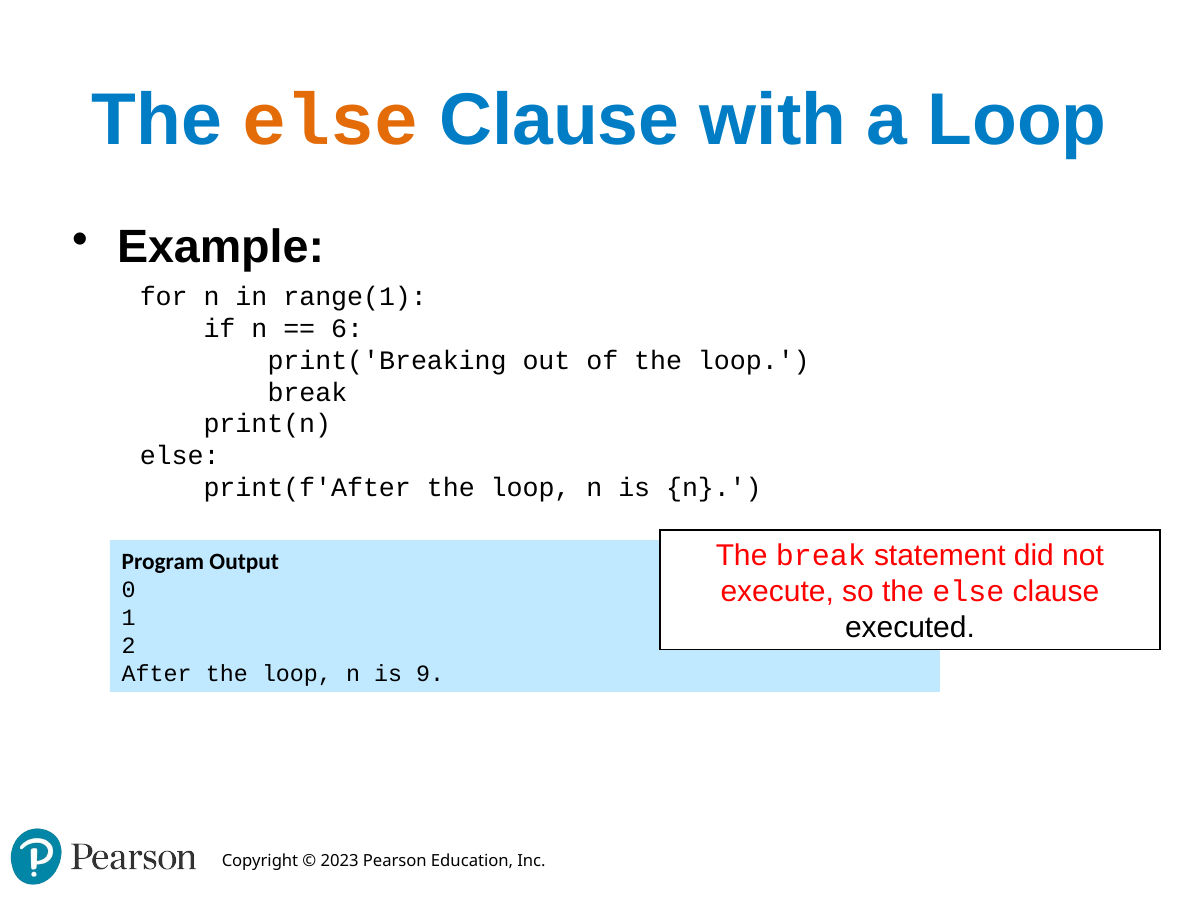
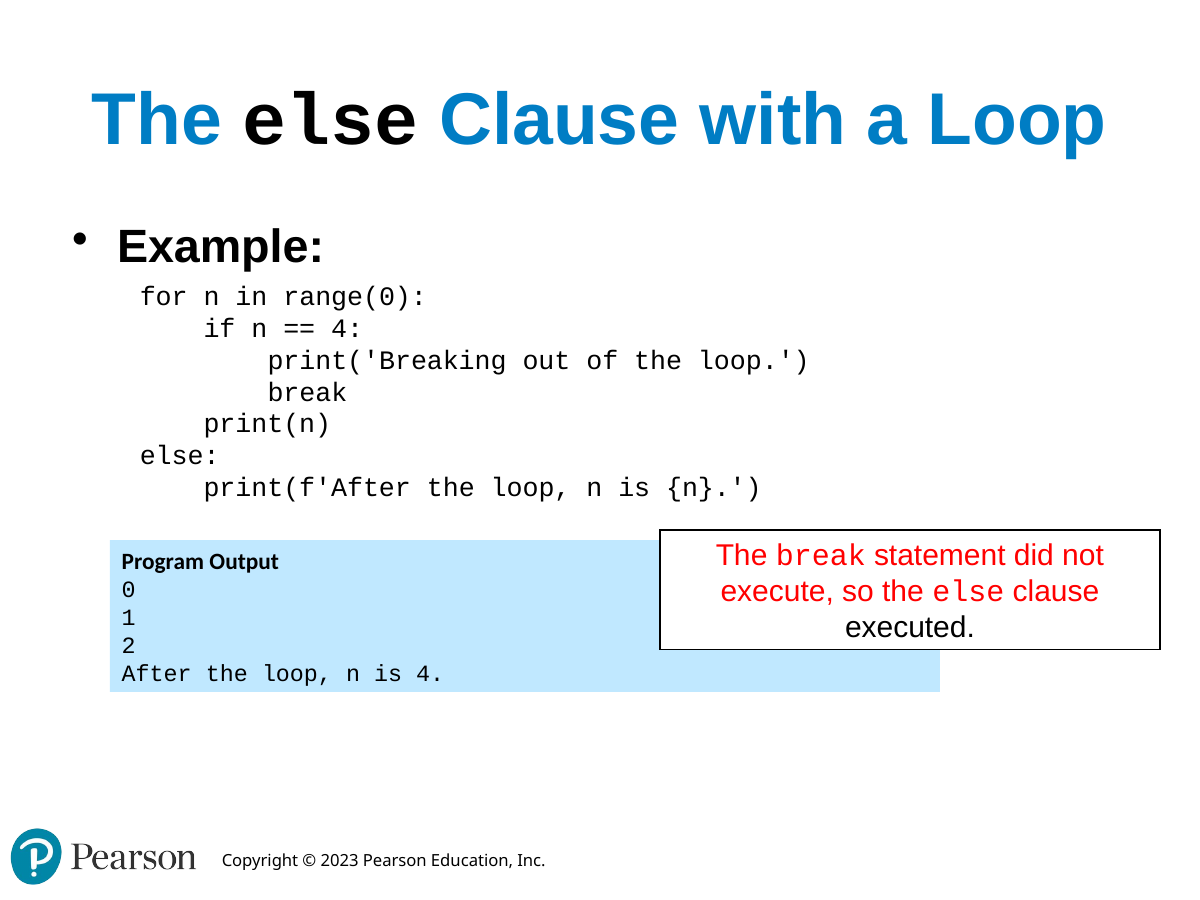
else colour: orange -> black (331, 120)
range(1: range(1 -> range(0 (355, 296)
6: 6 -> 4 (347, 328)
is 9: 9 -> 4 (430, 674)
